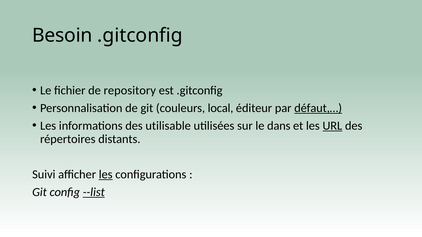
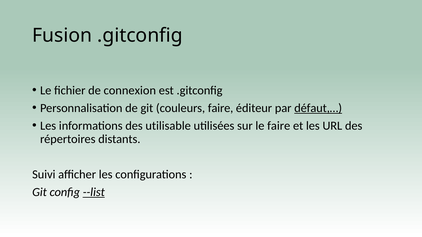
Besoin: Besoin -> Fusion (62, 35)
repository: repository -> connexion (130, 91)
couleurs local: local -> faire (221, 108)
le dans: dans -> faire (279, 126)
URL underline: present -> none (332, 126)
les underline: present -> none (106, 175)
